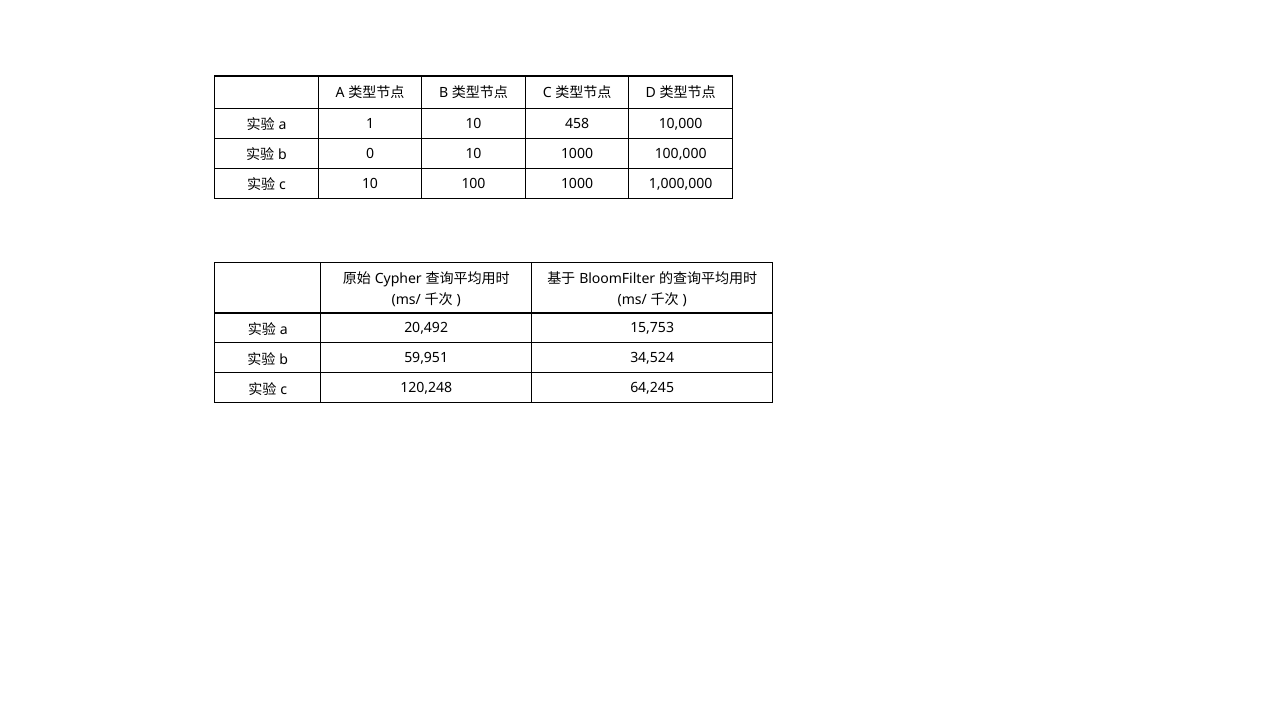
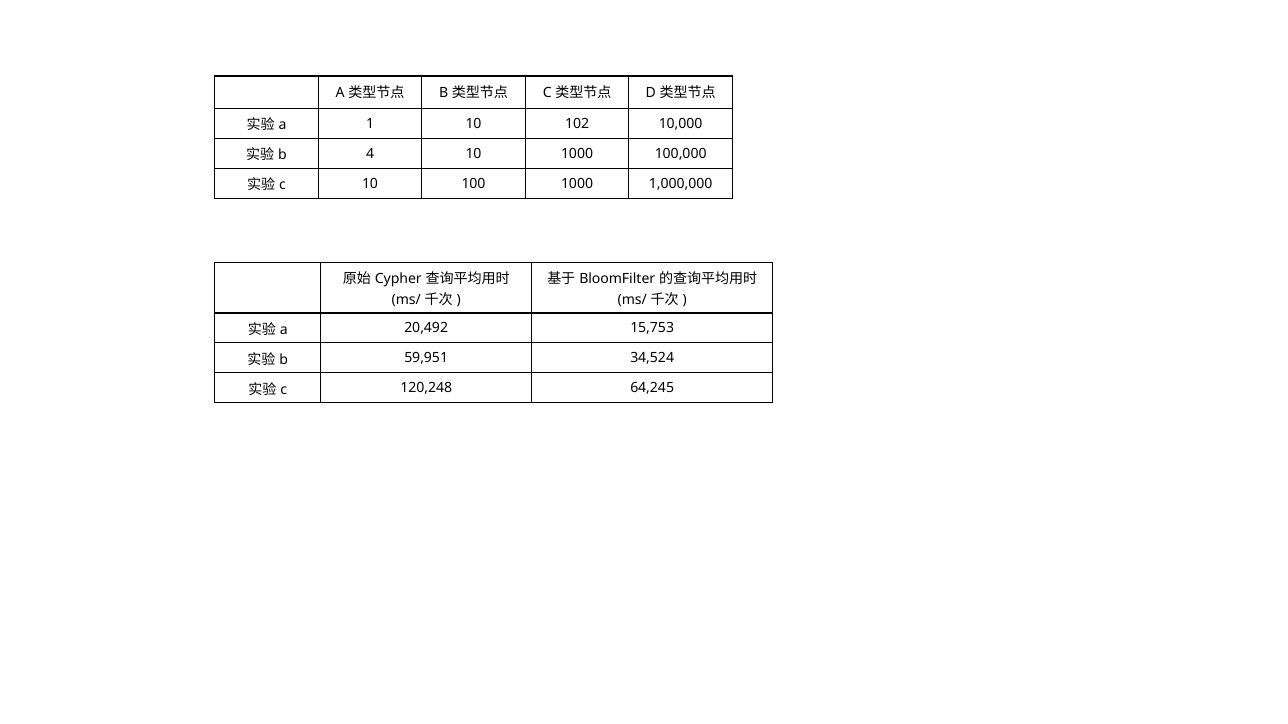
458: 458 -> 102 (577, 124)
0: 0 -> 4 (370, 154)
